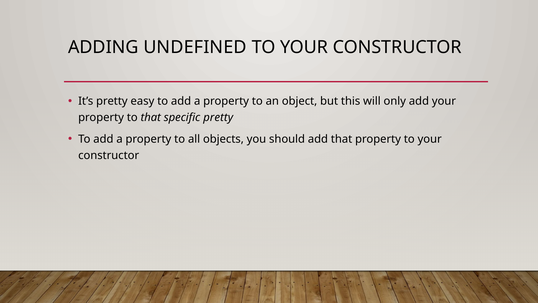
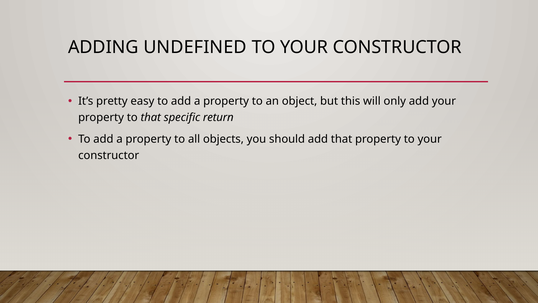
specific pretty: pretty -> return (218, 117)
